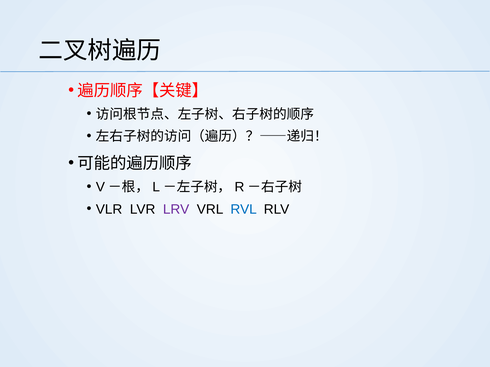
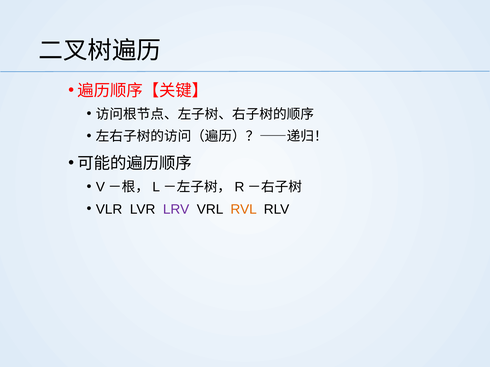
RVL colour: blue -> orange (244, 209)
